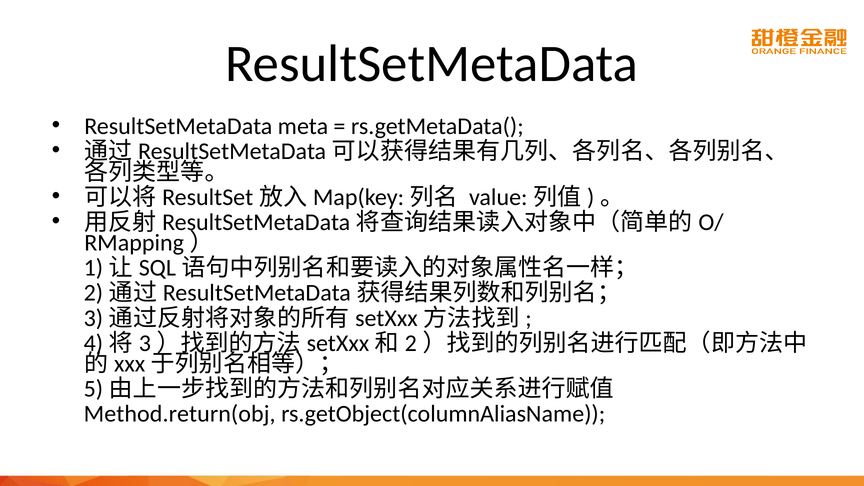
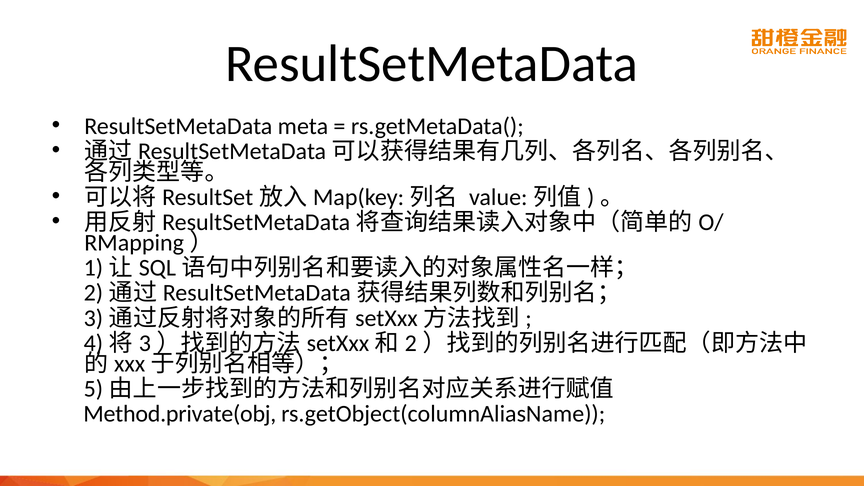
Method.return(obj: Method.return(obj -> Method.private(obj (180, 414)
